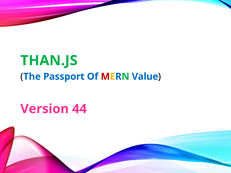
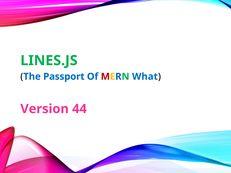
THAN.JS: THAN.JS -> LINES.JS (49, 61)
Value: Value -> What (145, 77)
